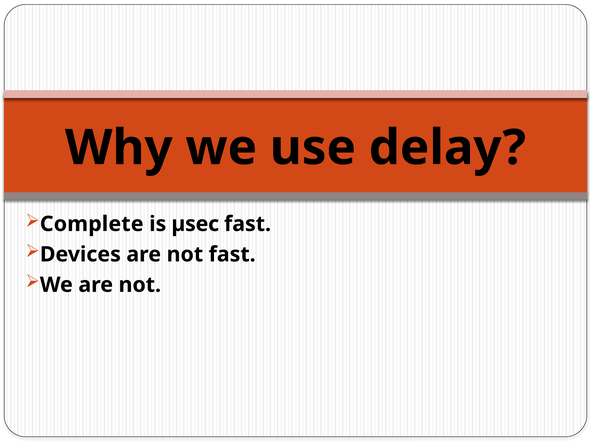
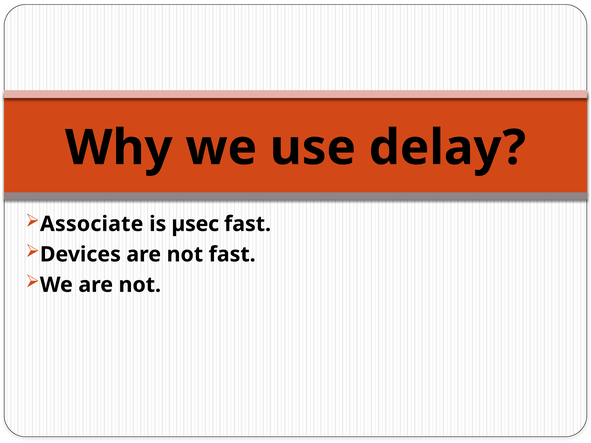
Complete: Complete -> Associate (92, 224)
